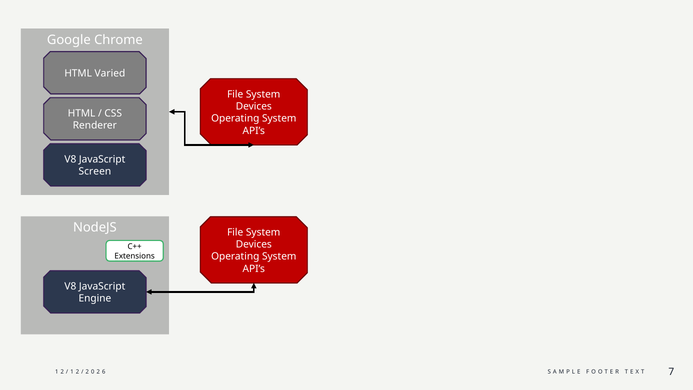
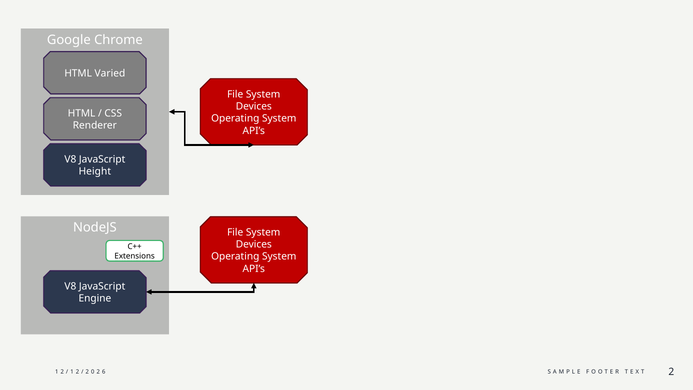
Screen: Screen -> Height (95, 172)
7: 7 -> 2 (671, 372)
